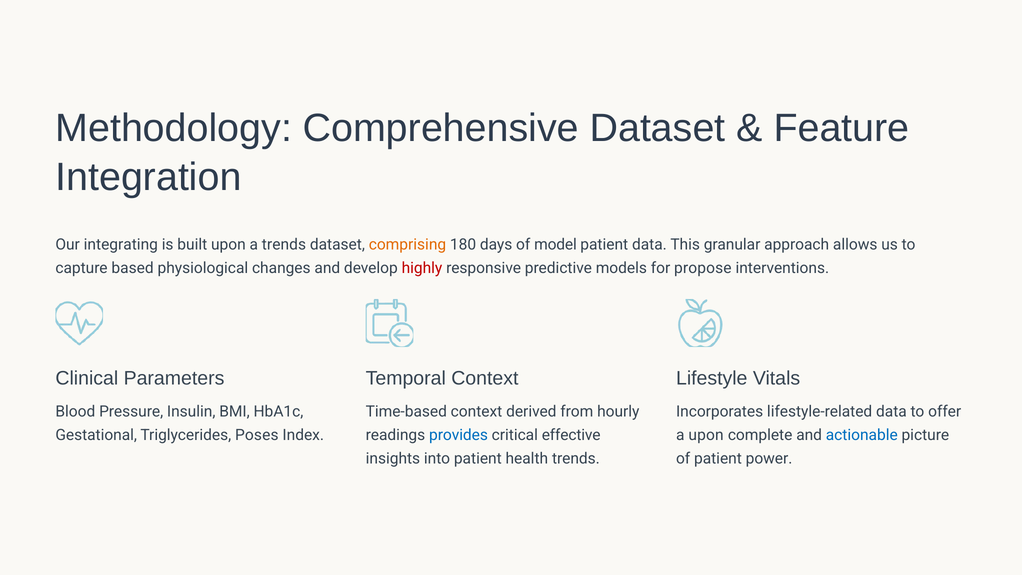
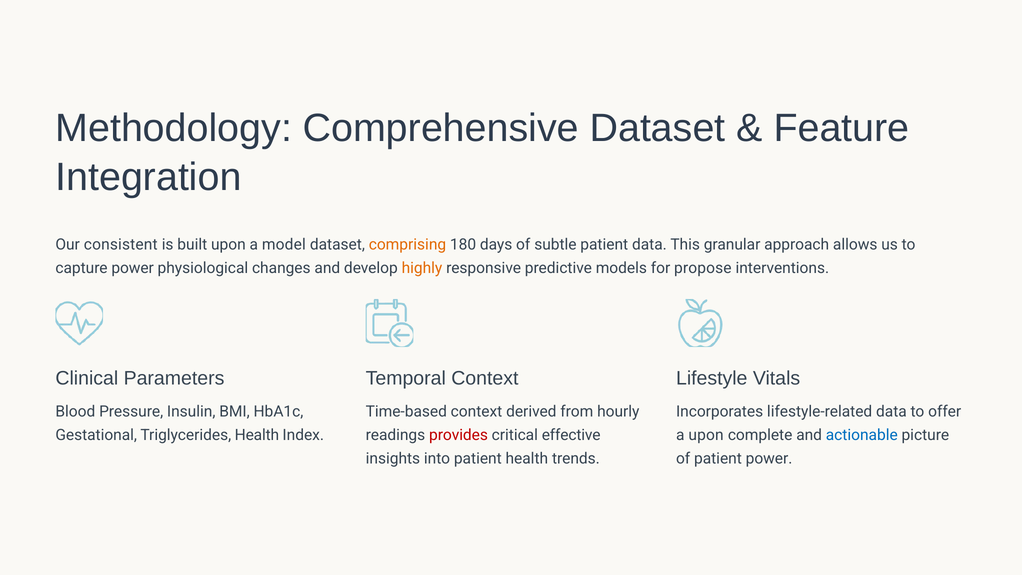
integrating: integrating -> consistent (121, 245)
a trends: trends -> model (284, 245)
model: model -> subtle (555, 245)
capture based: based -> power (133, 268)
highly colour: red -> orange (422, 268)
Triglycerides Poses: Poses -> Health (257, 435)
provides colour: blue -> red (459, 435)
